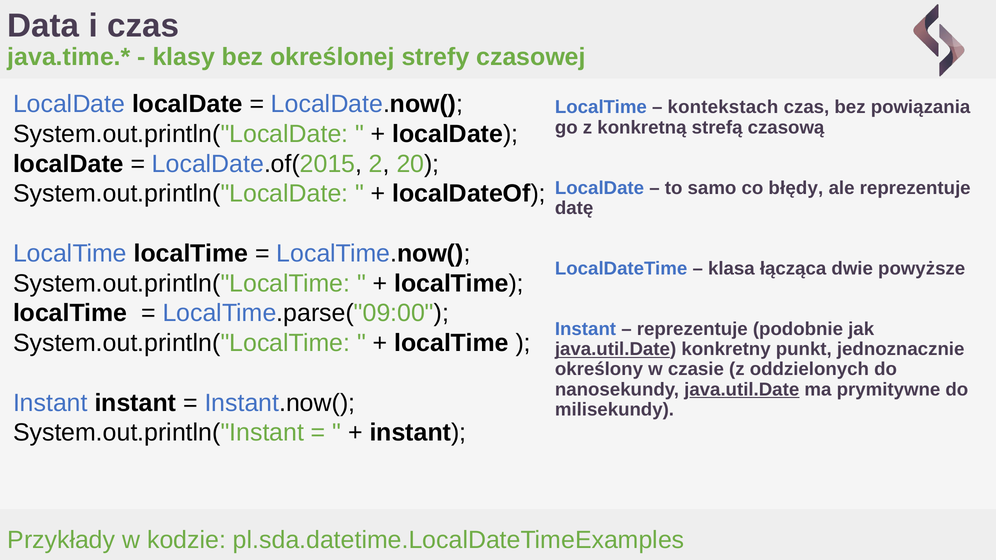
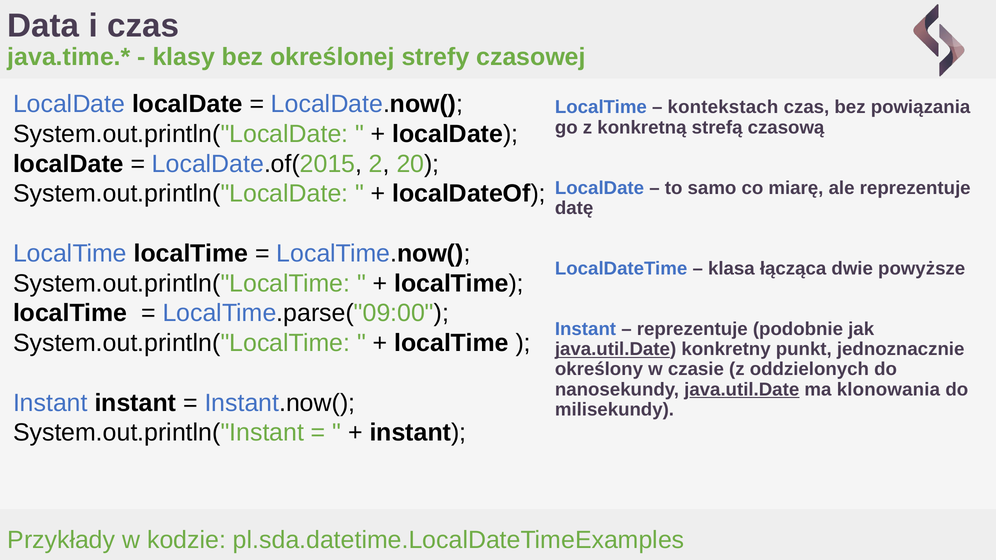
błędy: błędy -> miarę (796, 188)
prymitywne: prymitywne -> klonowania (888, 390)
